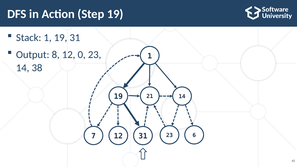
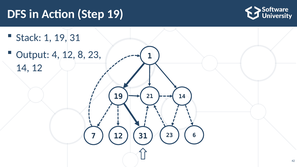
8: 8 -> 4 (56, 55)
0: 0 -> 8 (82, 55)
14 38: 38 -> 12 (37, 68)
